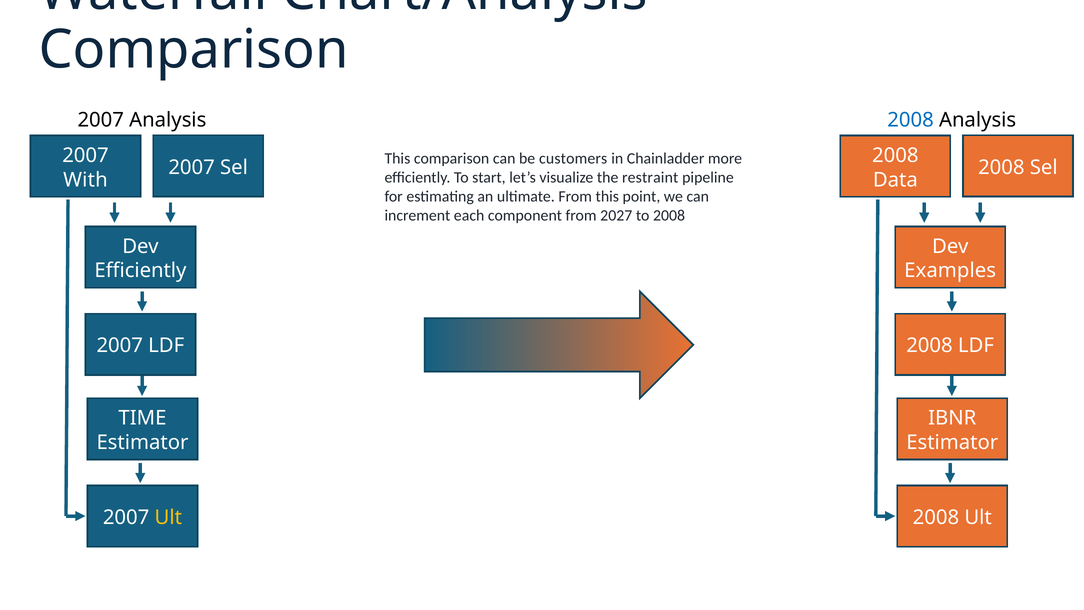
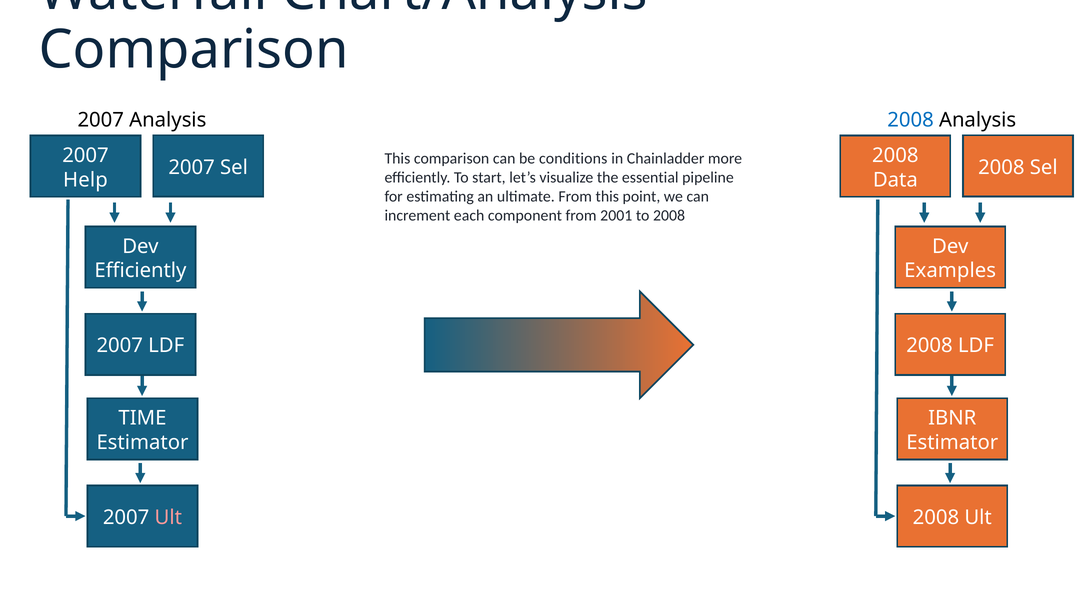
customers: customers -> conditions (573, 158)
restraint: restraint -> essential (650, 177)
With: With -> Help (85, 180)
2027: 2027 -> 2001 (616, 215)
Ult colour: yellow -> pink (168, 517)
